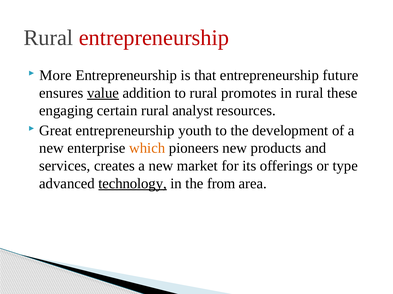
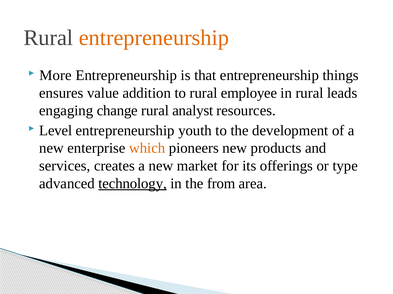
entrepreneurship colour: red -> orange (154, 38)
future: future -> things (341, 75)
value underline: present -> none (103, 93)
promotes: promotes -> employee (249, 93)
these: these -> leads (342, 93)
certain: certain -> change (117, 111)
Great: Great -> Level (56, 131)
